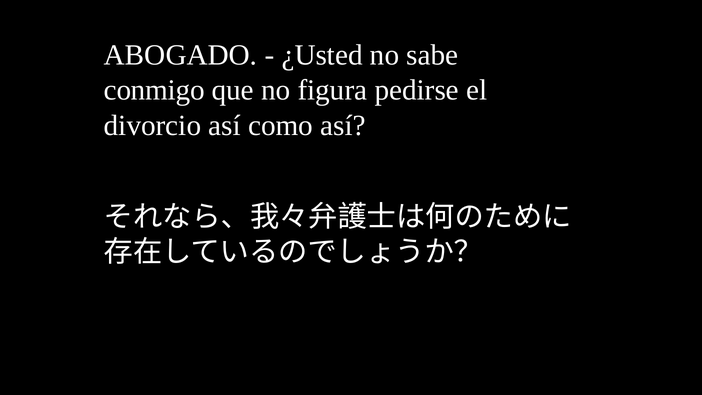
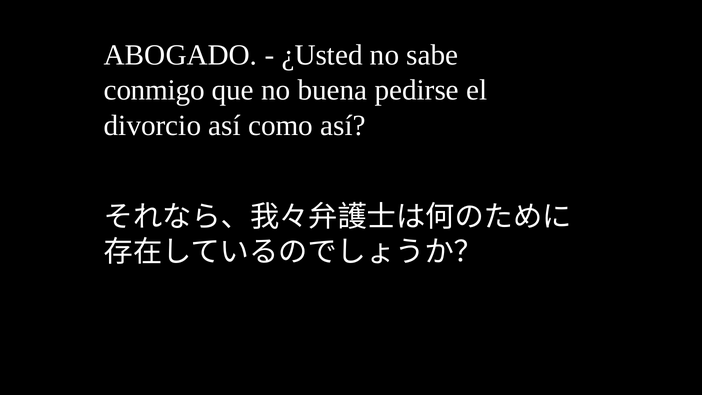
figura: figura -> buena (332, 90)
